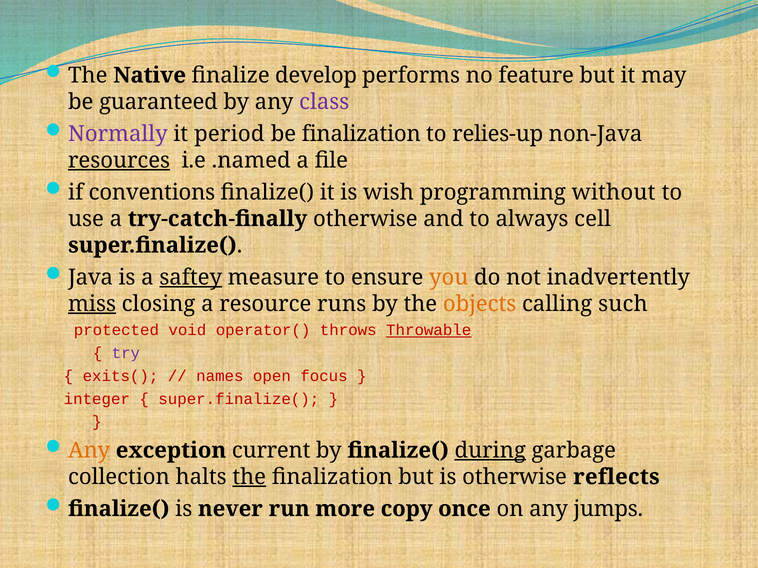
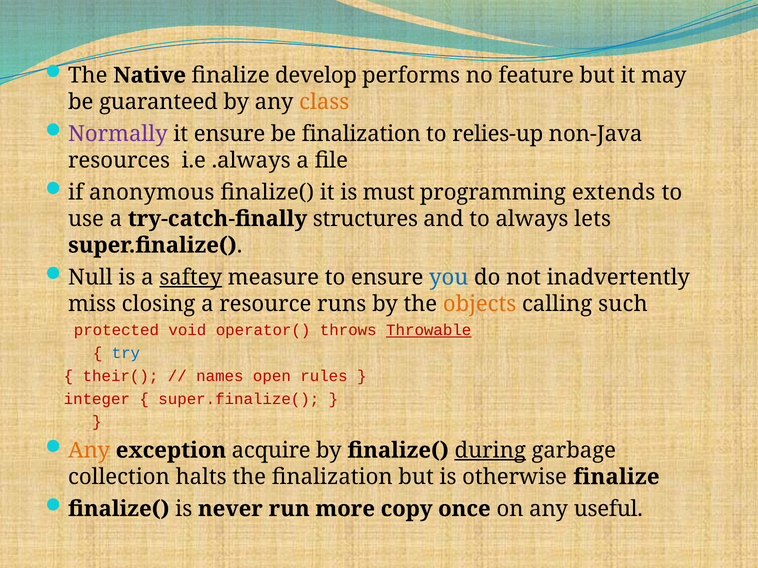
class colour: purple -> orange (324, 102)
it period: period -> ensure (230, 134)
resources underline: present -> none (119, 160)
.named: .named -> .always (251, 160)
conventions: conventions -> anonymous (152, 192)
wish: wish -> must (389, 192)
without: without -> extends (614, 192)
try-catch-finally otherwise: otherwise -> structures (365, 219)
cell: cell -> lets (593, 219)
Java: Java -> Null (90, 277)
you colour: orange -> blue (449, 277)
miss underline: present -> none (92, 304)
try colour: purple -> blue (126, 353)
exits(: exits( -> their( (121, 376)
focus: focus -> rules (324, 376)
current: current -> acquire (271, 451)
the underline: present -> none (249, 477)
otherwise reflects: reflects -> finalize (616, 477)
jumps: jumps -> useful (608, 509)
